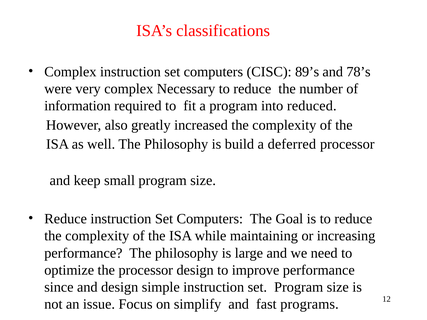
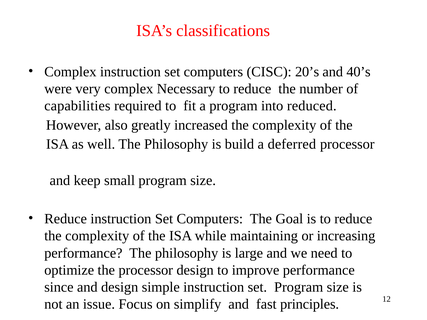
89’s: 89’s -> 20’s (307, 72)
78’s: 78’s -> 40’s (359, 72)
information: information -> capabilities (77, 106)
programs: programs -> principles (310, 304)
